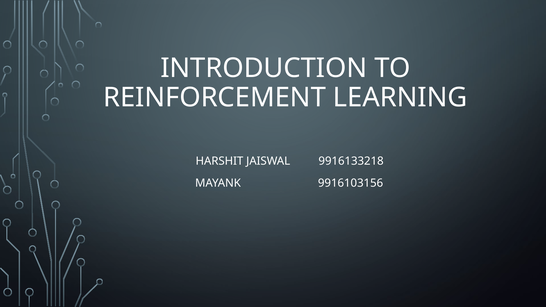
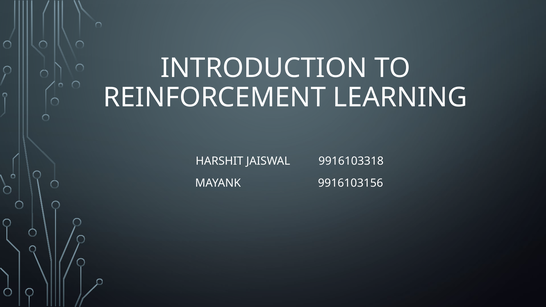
9916133218: 9916133218 -> 9916103318 (351, 161)
